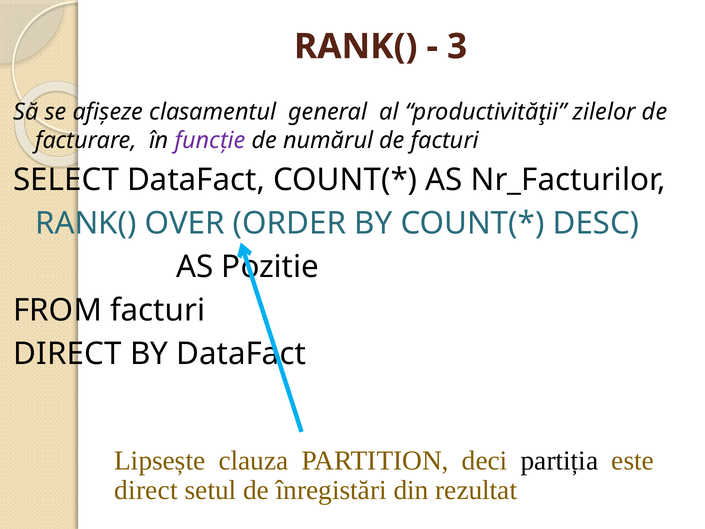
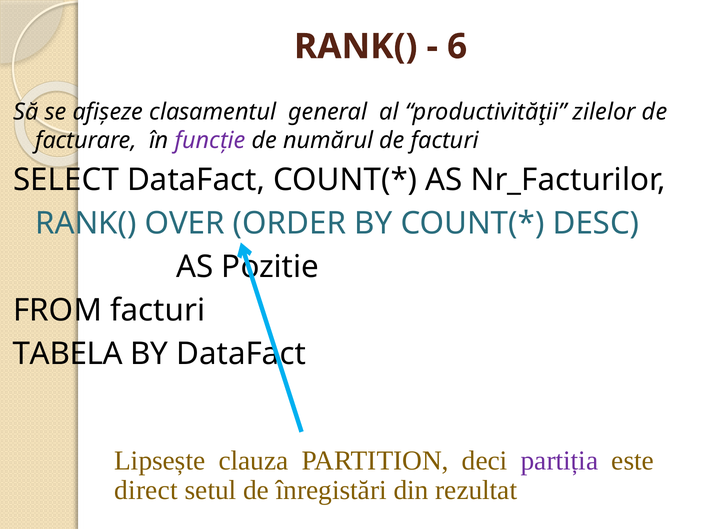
3: 3 -> 6 (457, 47)
DIRECT: DIRECT -> TABELA (68, 354)
partiția colour: black -> purple (559, 460)
